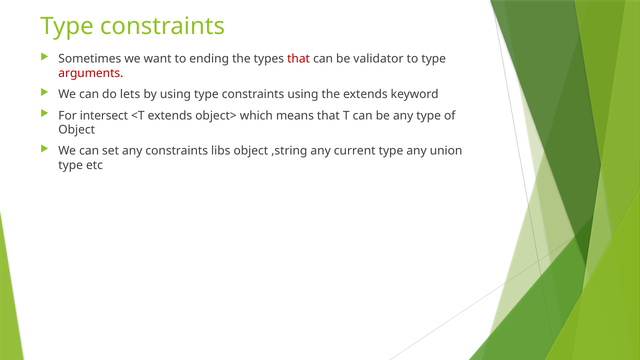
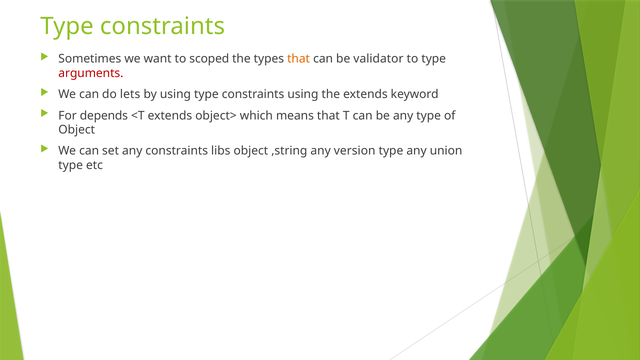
ending: ending -> scoped (209, 59)
that colour: red -> orange (299, 59)
intersect: intersect -> depends (104, 116)
current: current -> version (355, 151)
